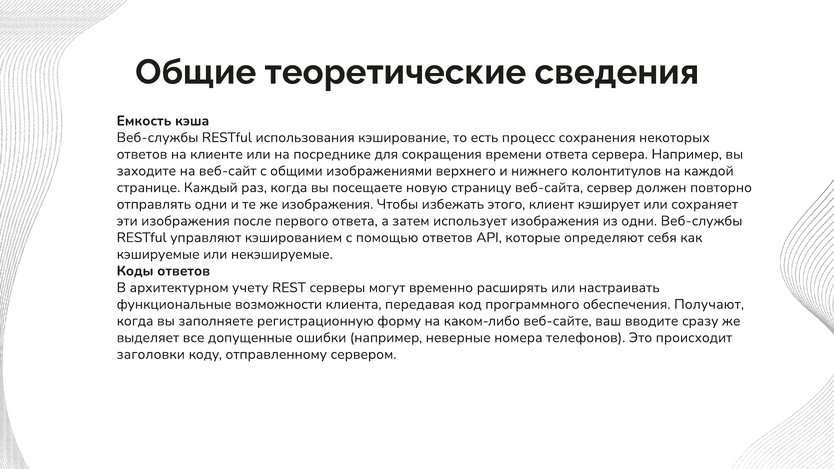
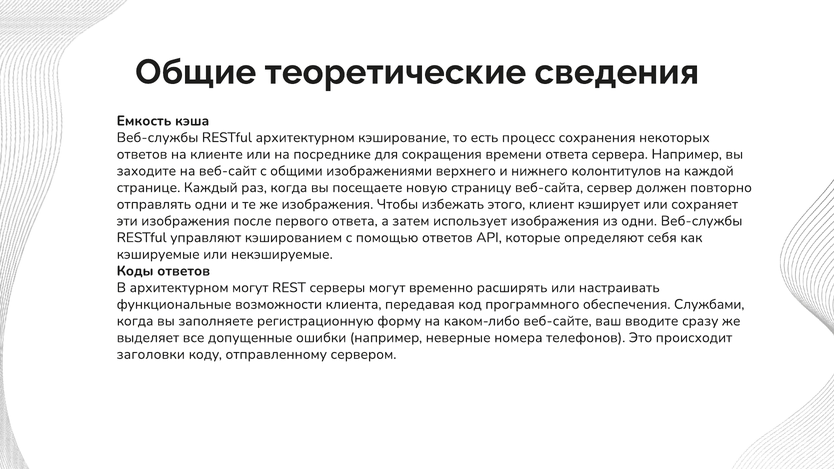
RESTful использования: использования -> архитектурном (305, 138)
архитектурном учету: учету -> могут (250, 288)
Получают: Получают -> Службами (709, 304)
